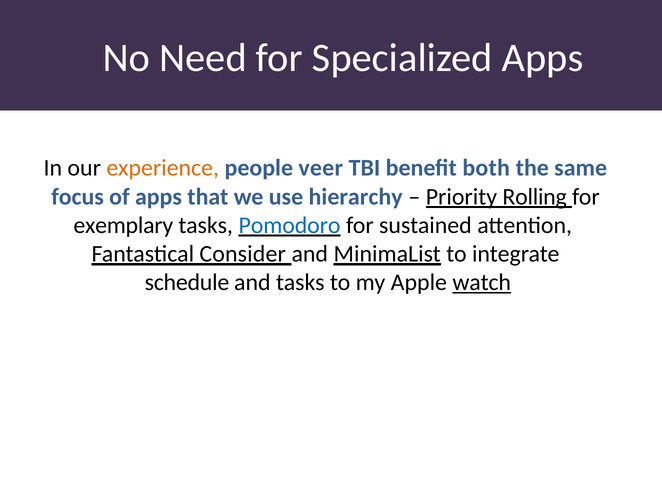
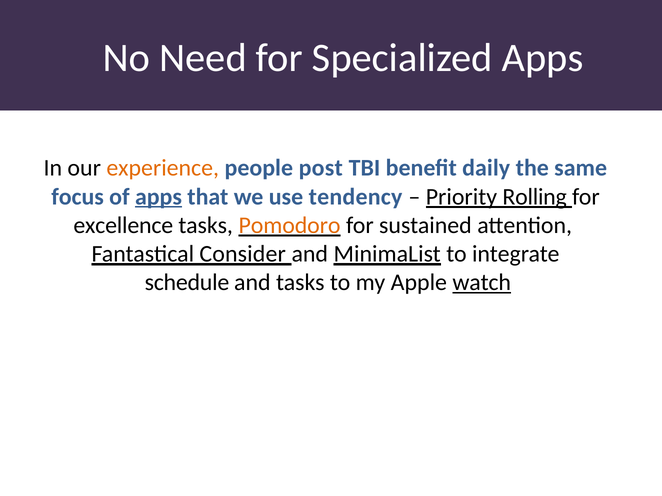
veer: veer -> post (321, 168)
both: both -> daily (486, 168)
apps underline: none -> present (158, 197)
hierarchy: hierarchy -> tendency (356, 197)
exemplary: exemplary -> excellence (123, 226)
Pomodoro colour: blue -> orange (290, 226)
